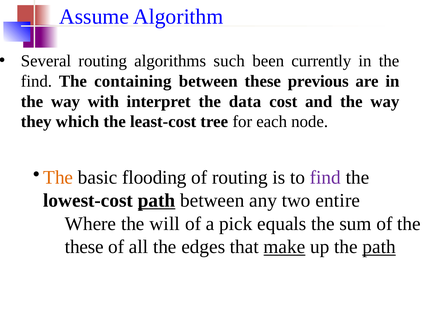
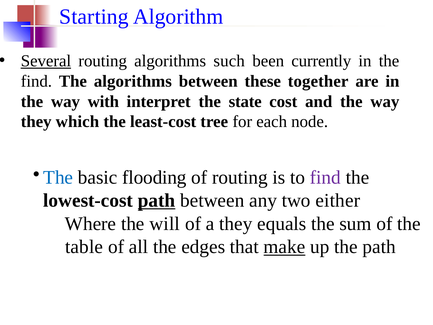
Assume: Assume -> Starting (94, 17)
Several underline: none -> present (46, 61)
The containing: containing -> algorithms (133, 81)
previous: previous -> together (318, 81)
data: data -> state (245, 101)
The colour: orange -> blue (58, 177)
entire: entire -> either (338, 200)
a pick: pick -> they (236, 224)
these: these -> table (84, 247)
path underline: present -> none (379, 247)
